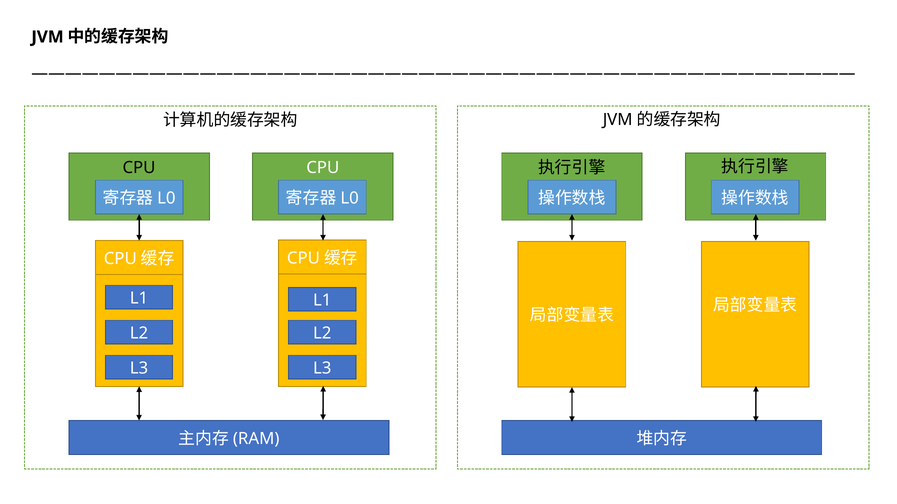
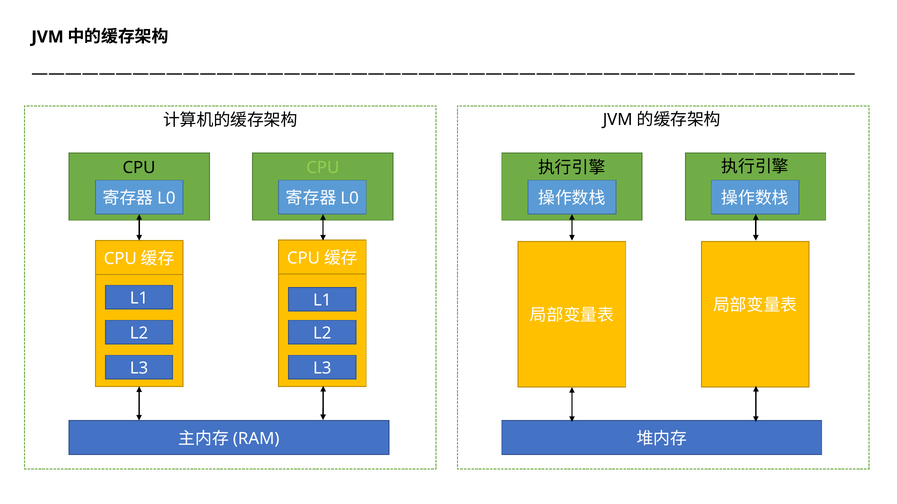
CPU colour: white -> light green (323, 168)
